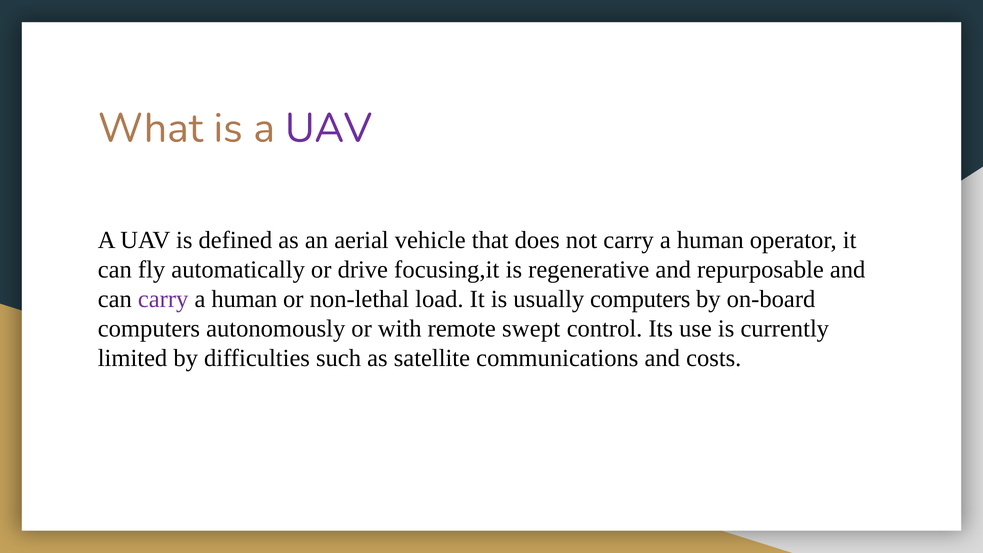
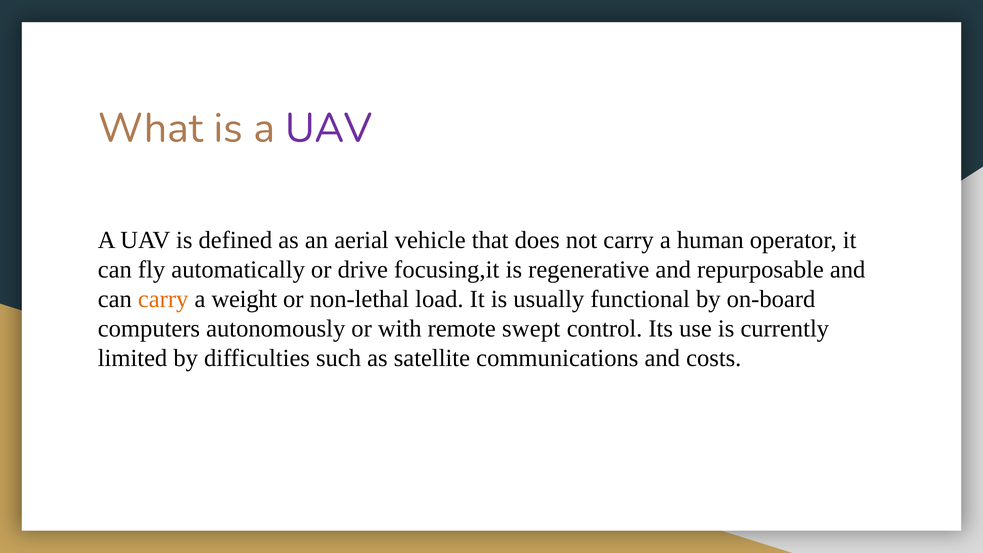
carry colour: purple -> orange (163, 299)
human: human -> weight (244, 299)
usually computers: computers -> functional (640, 299)
